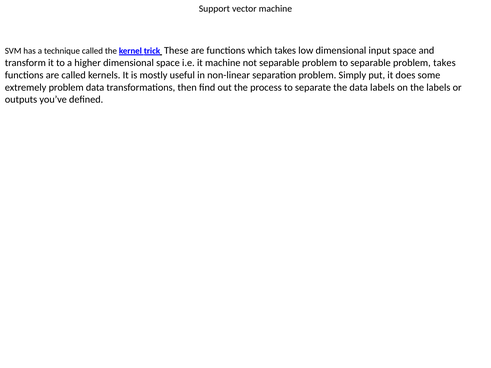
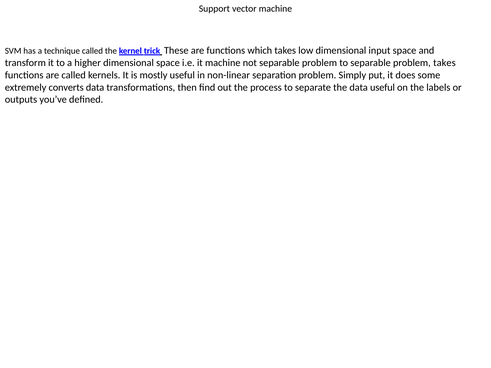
extremely problem: problem -> converts (66, 87)
data labels: labels -> useful (382, 87)
